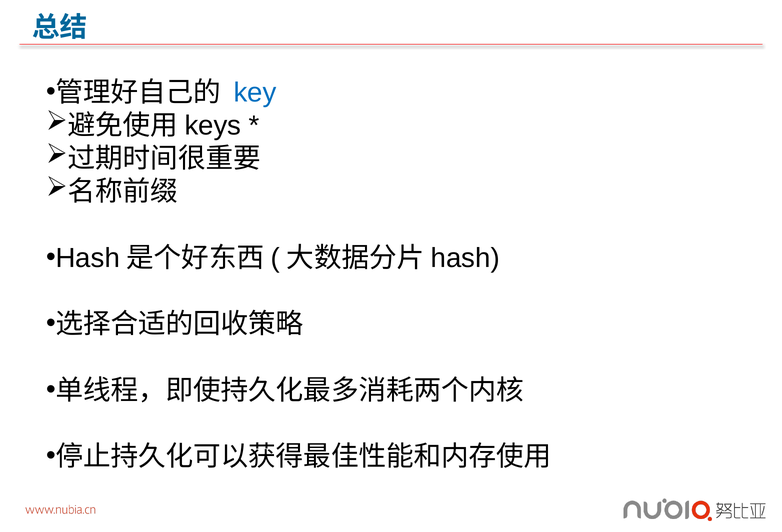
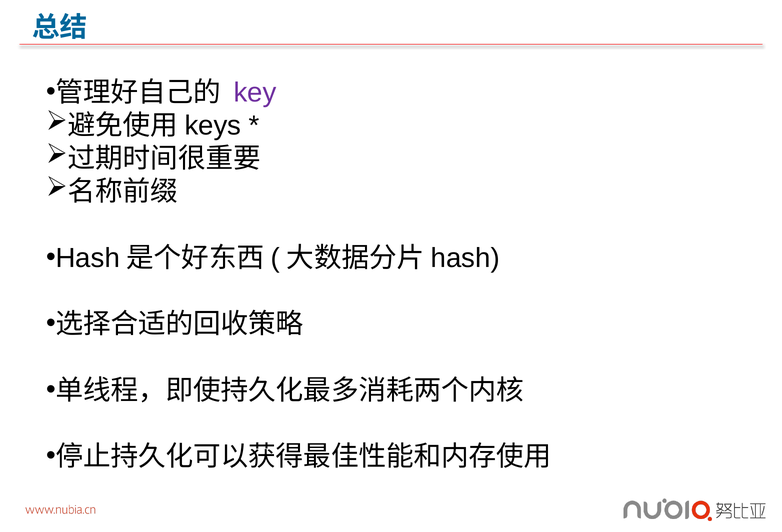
key colour: blue -> purple (255, 92)
